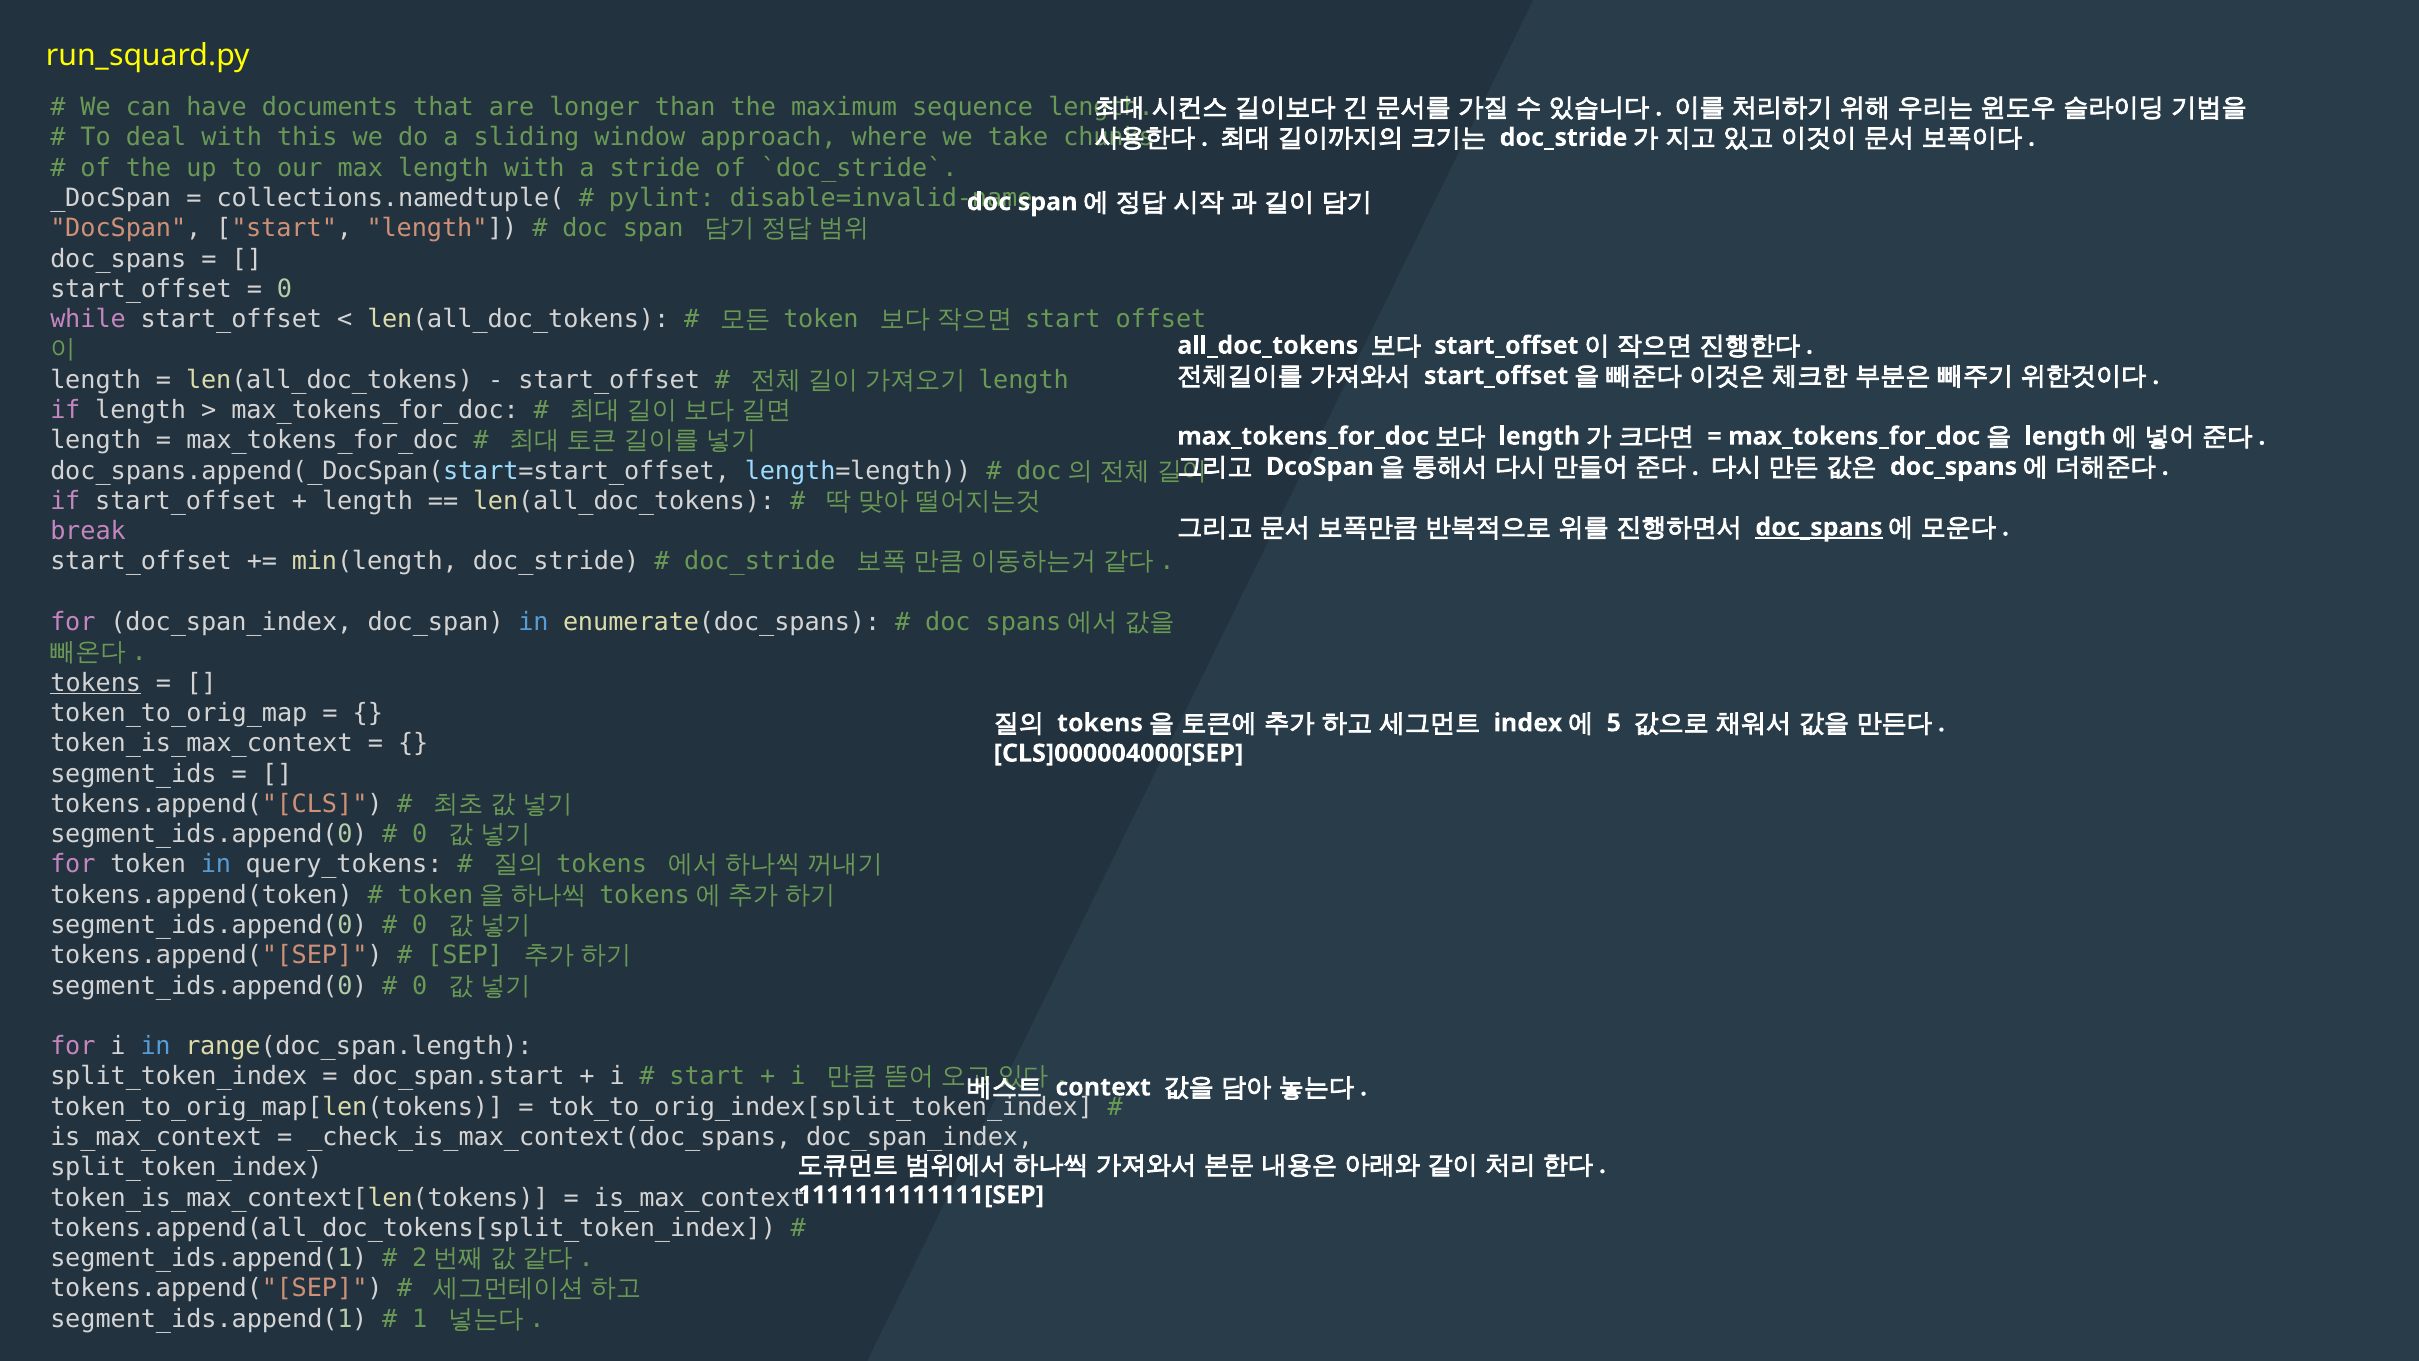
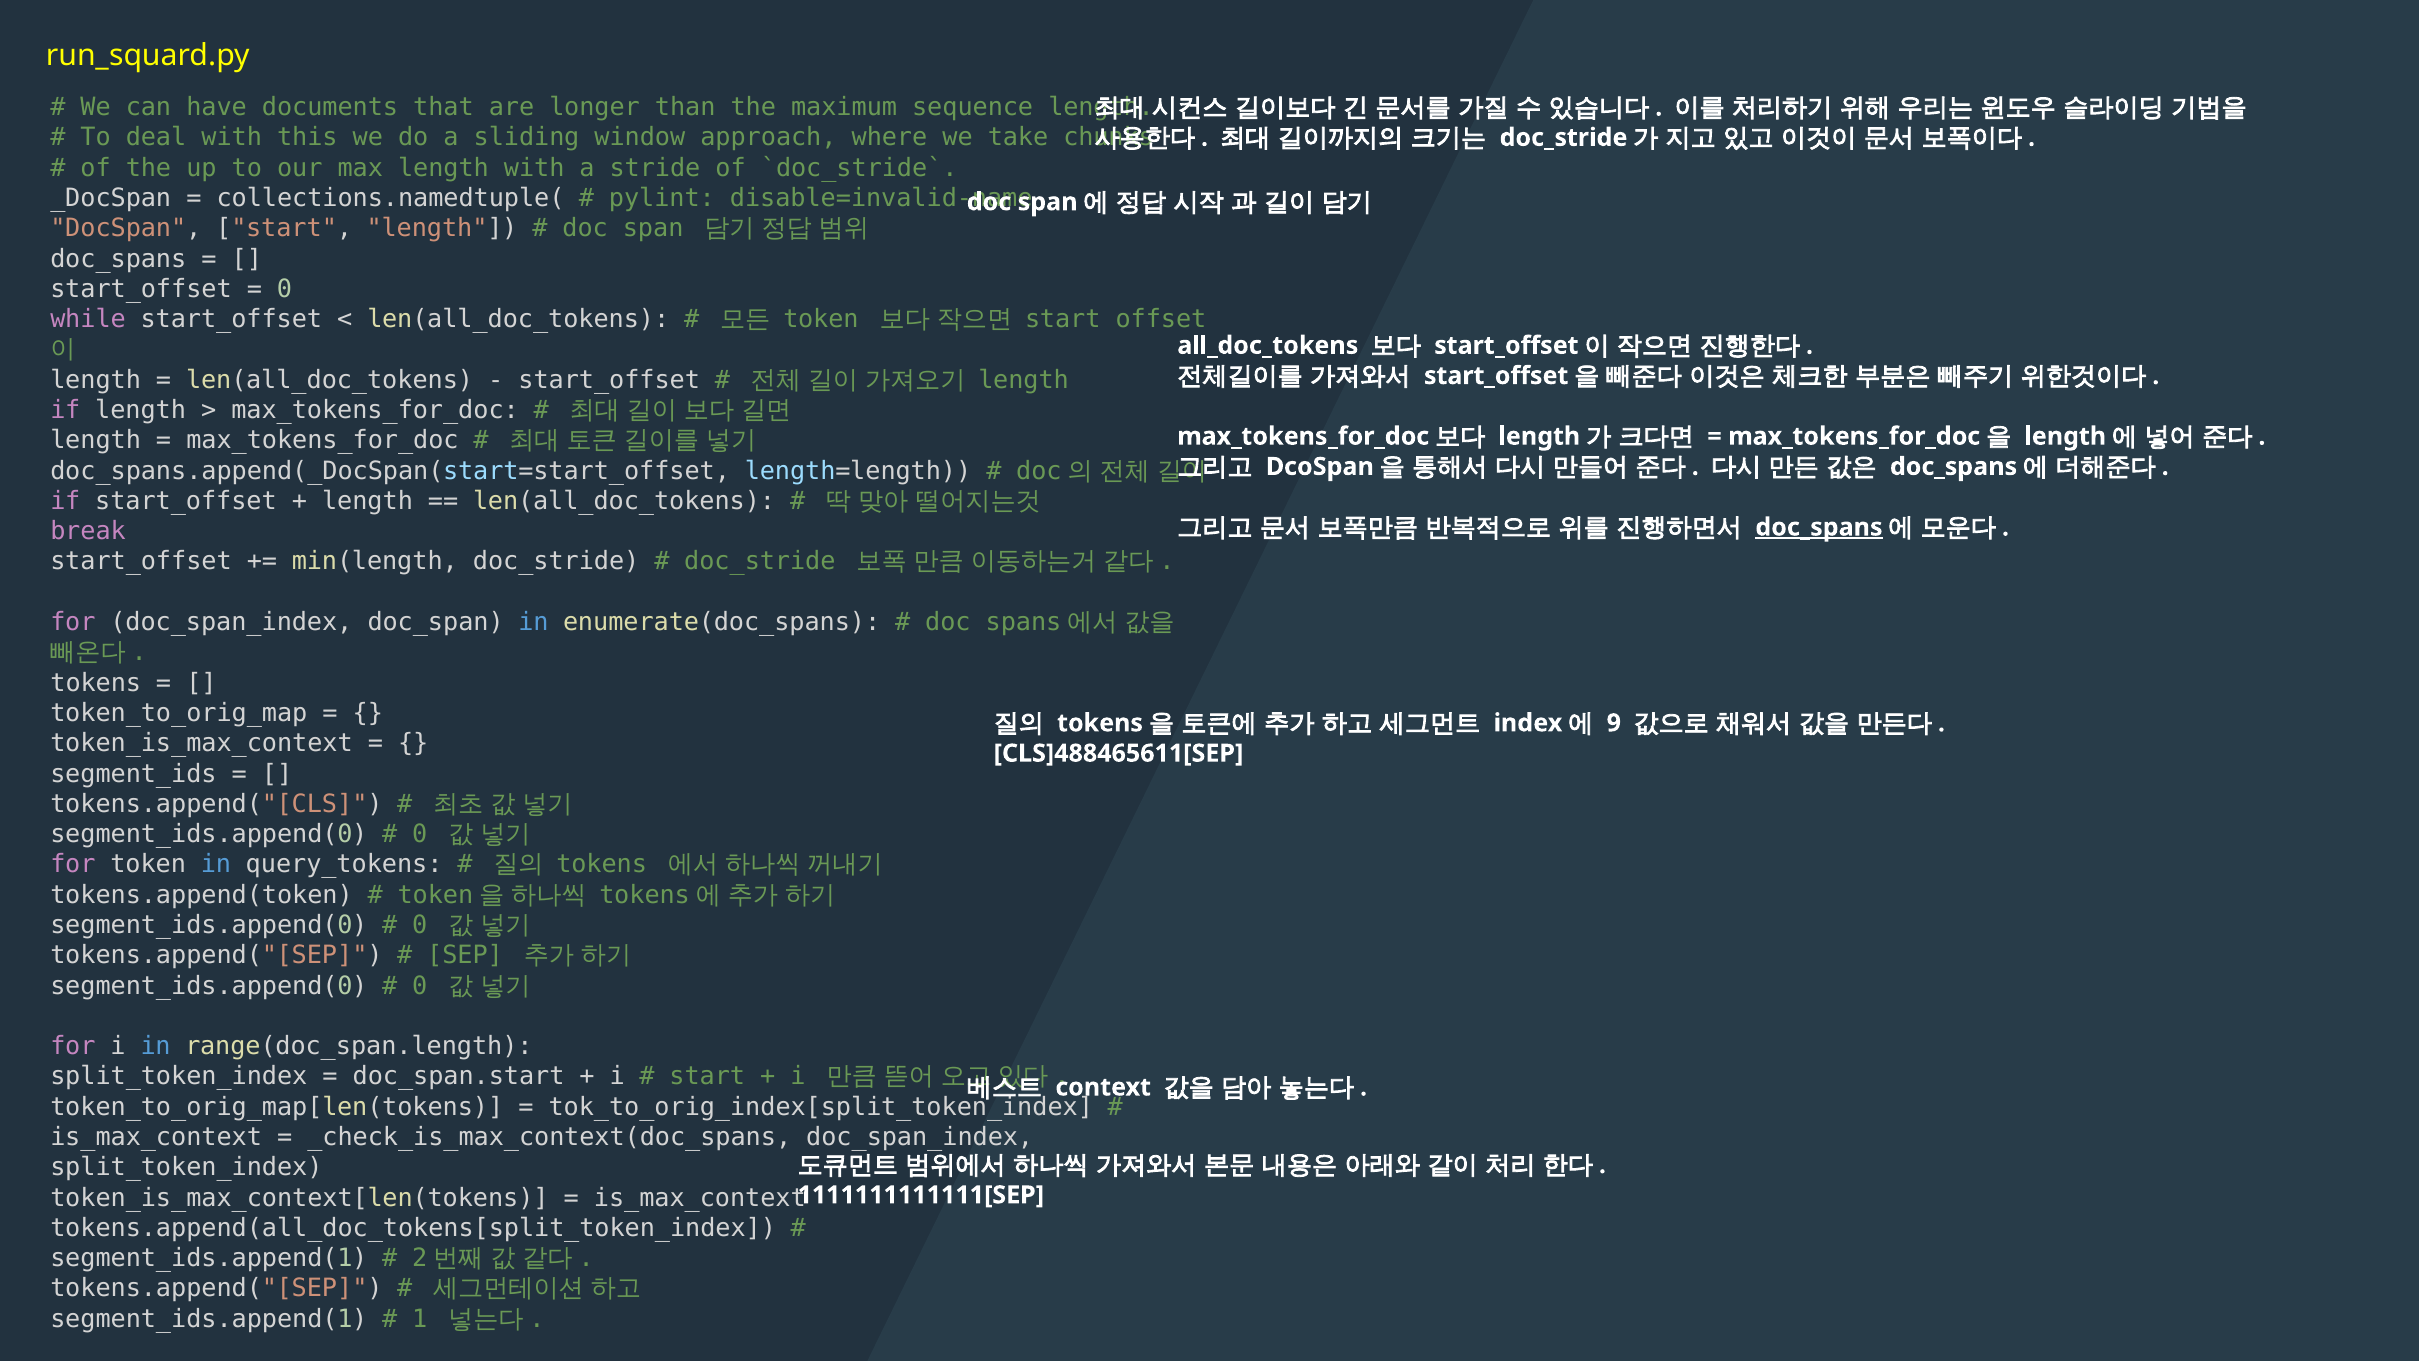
tokens underline: present -> none (96, 683)
5: 5 -> 9 (1614, 723)
CLS]000004000[SEP: CLS]000004000[SEP -> CLS]488465611[SEP (1118, 753)
